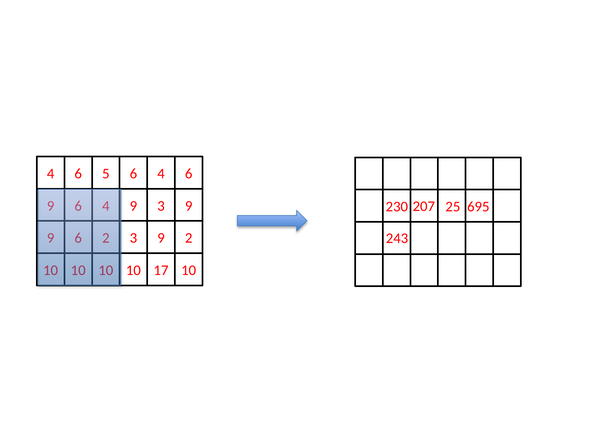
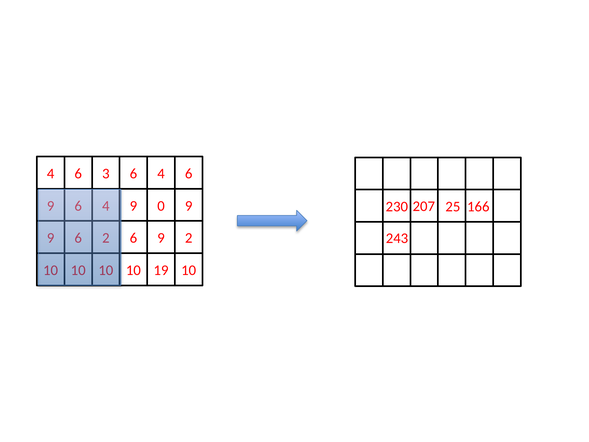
5: 5 -> 3 (106, 174)
9 3: 3 -> 0 (161, 206)
695: 695 -> 166 (478, 207)
3: 3 -> 6 (133, 238)
17: 17 -> 19 (161, 270)
